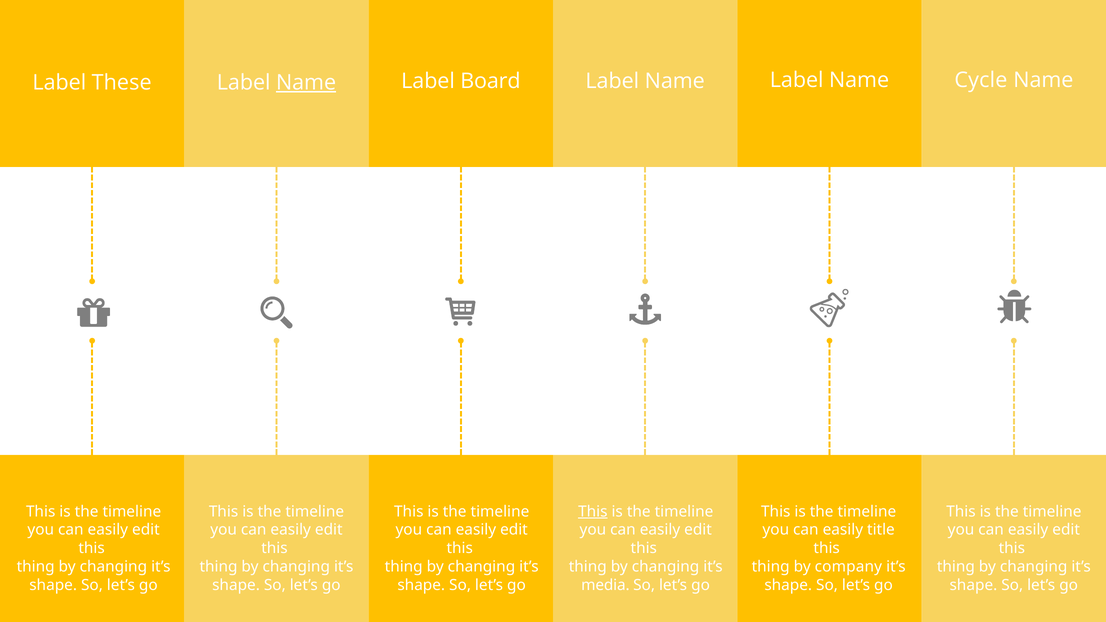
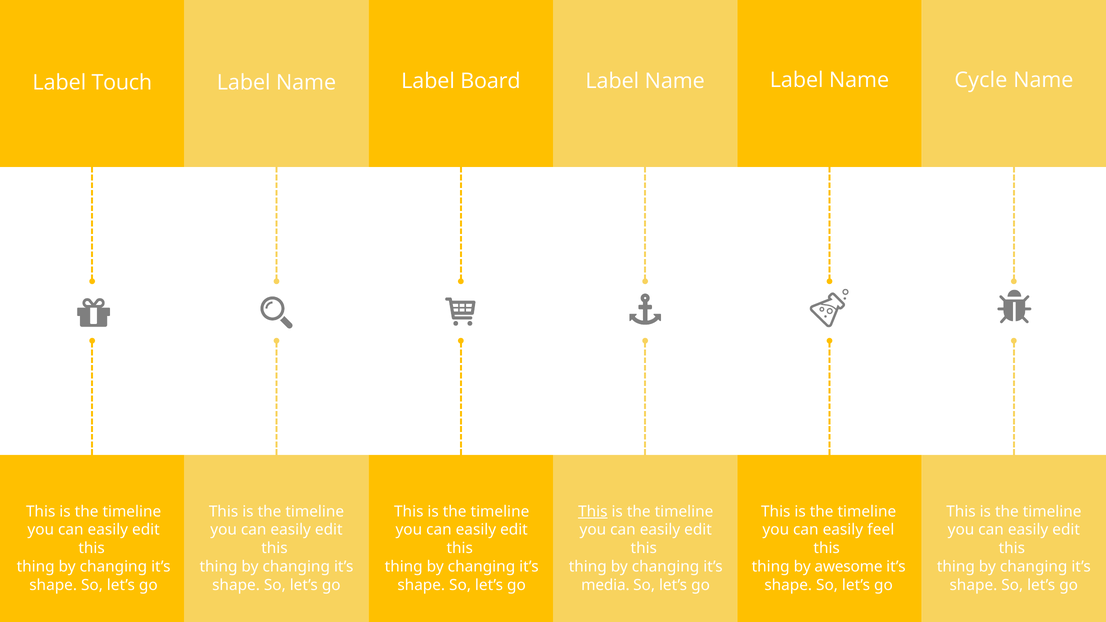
These: These -> Touch (122, 83)
Name underline: present -> none (306, 83)
title: title -> feel (881, 530)
company: company -> awesome (849, 567)
